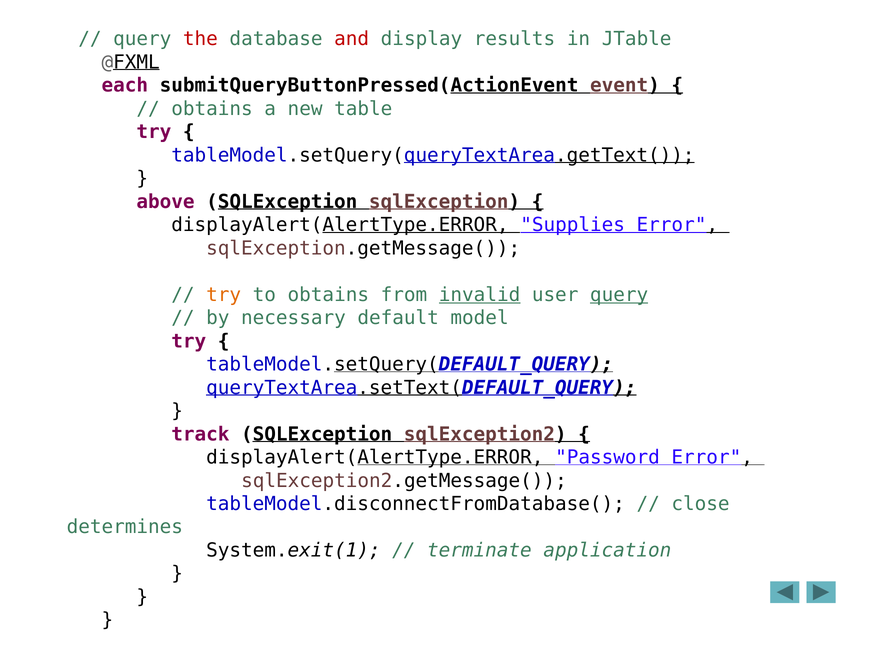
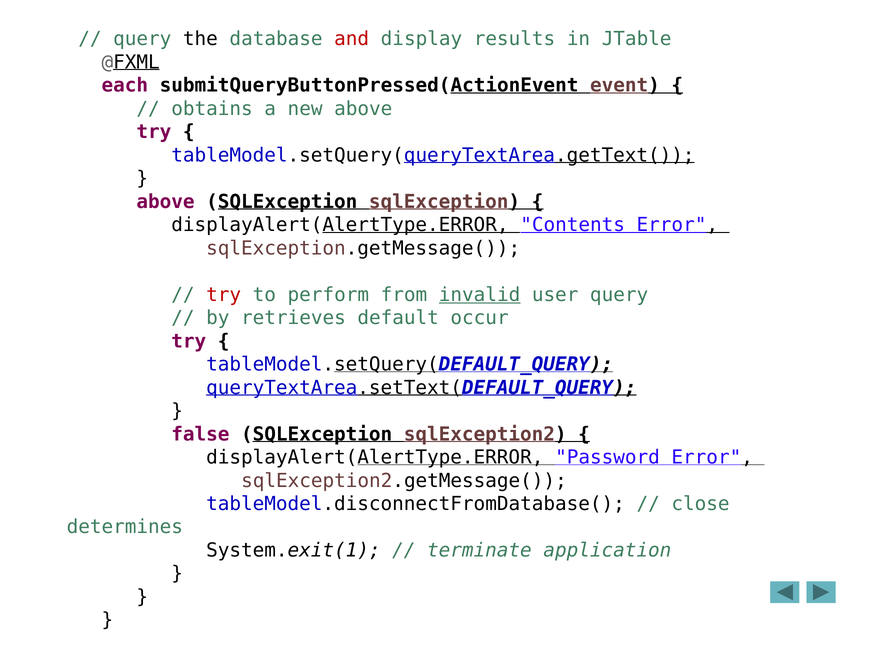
the colour: red -> black (200, 39)
new table: table -> above (363, 109)
Supplies: Supplies -> Contents (573, 225)
try colour: orange -> red (224, 295)
to obtains: obtains -> perform (328, 295)
query underline: present -> none (619, 295)
necessary: necessary -> retrieves (293, 318)
model: model -> occur (480, 318)
track: track -> false (200, 434)
